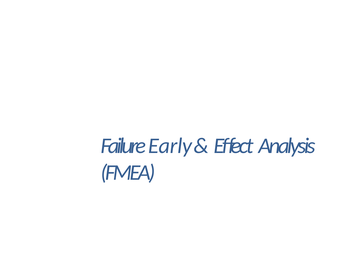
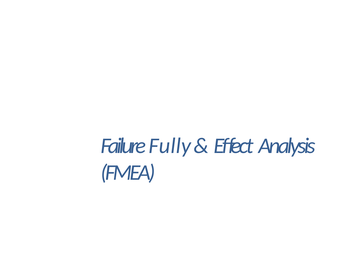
Early: Early -> Fully (170, 146)
